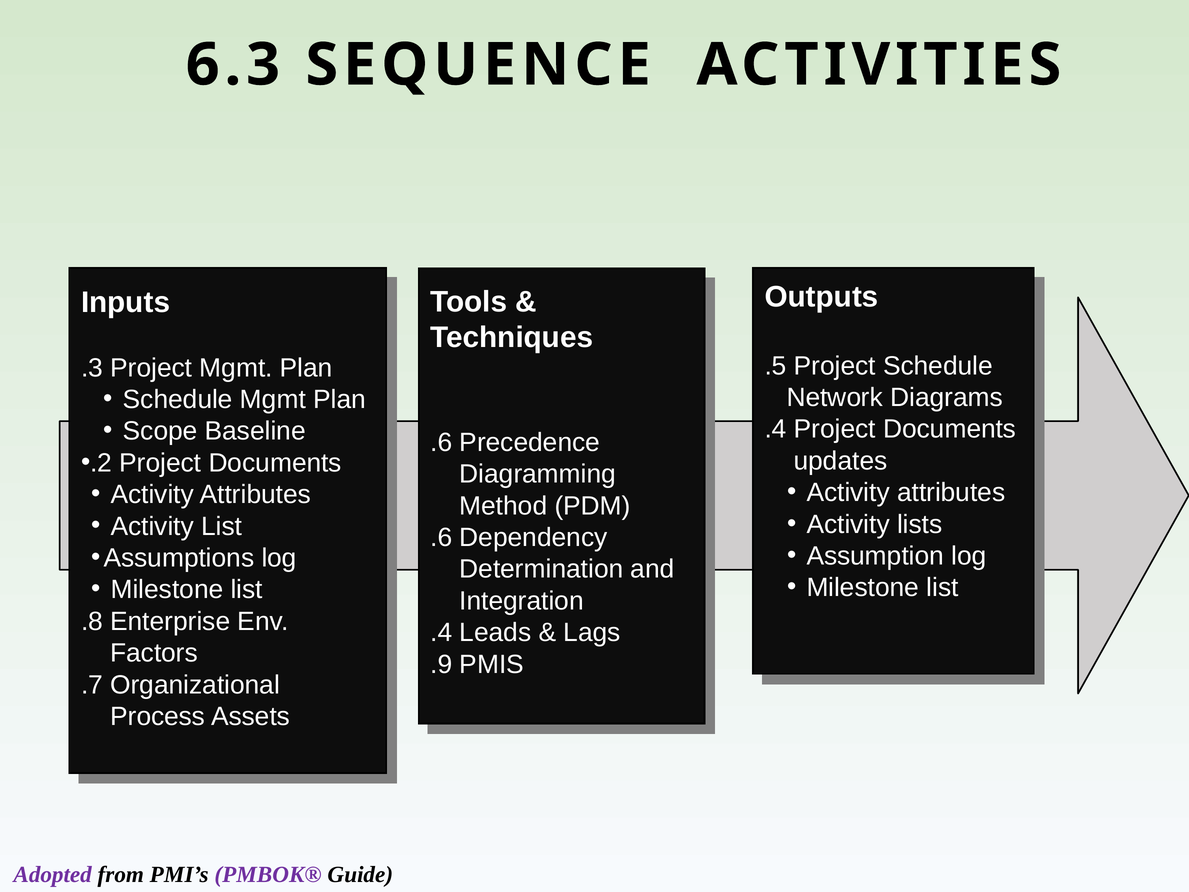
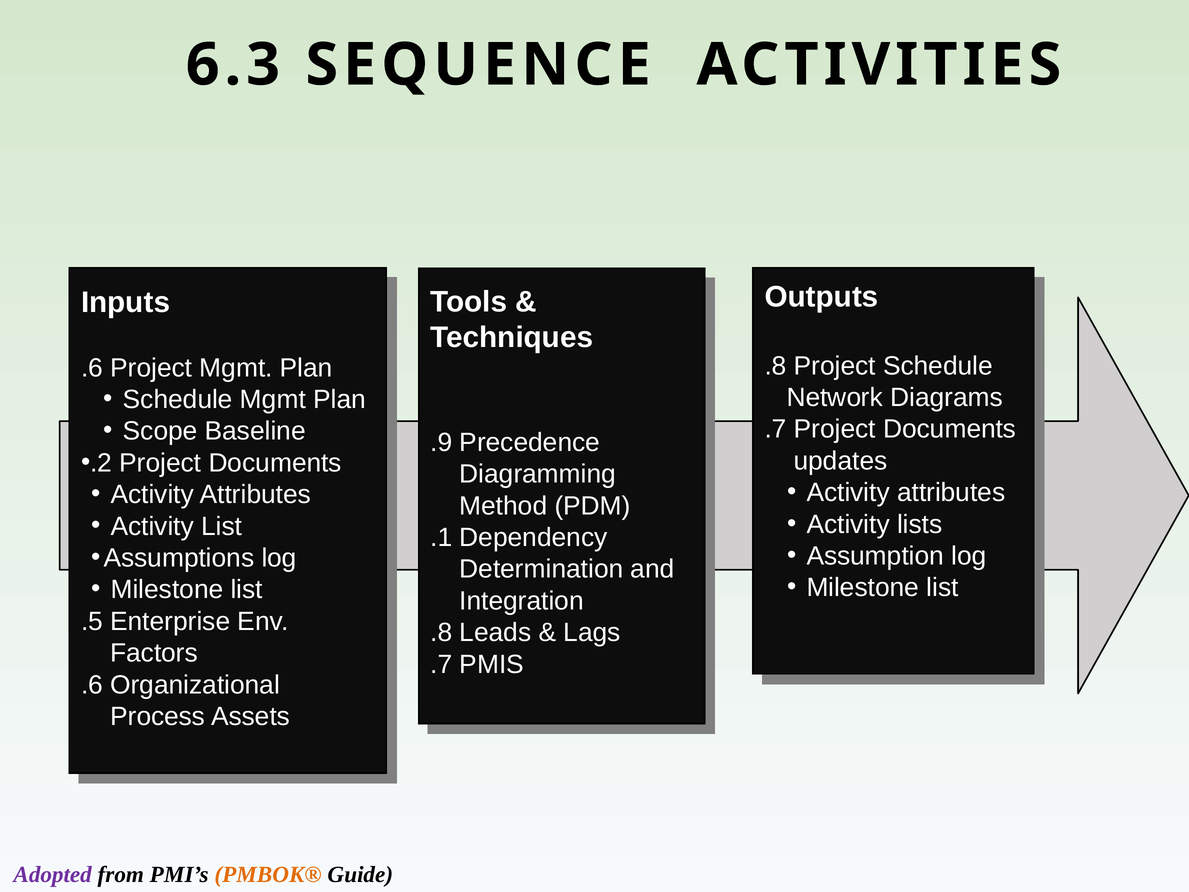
.5: .5 -> .8 (776, 366)
.3: .3 -> .6 (92, 368)
.4: .4 -> .7 (776, 429)
.6: .6 -> .9 (441, 442)
.6: .6 -> .1 (441, 537)
.8: .8 -> .5 (92, 621)
.4: .4 -> .8 (441, 632)
.9: .9 -> .7 (441, 664)
.7: .7 -> .6 (92, 685)
PMBOK® colour: purple -> orange (268, 875)
